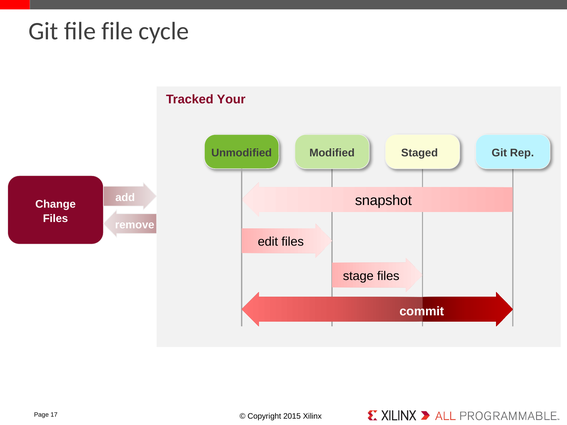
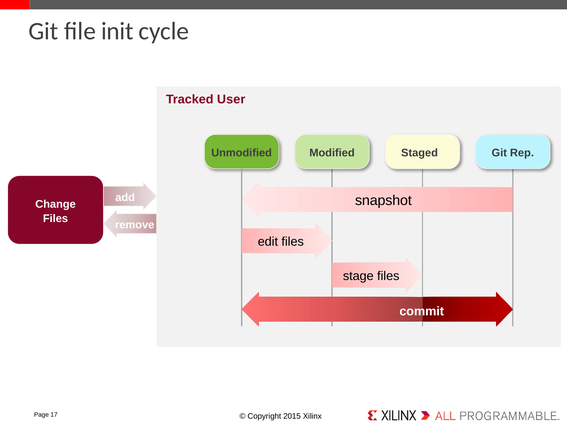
file file: file -> init (117, 31)
Your: Your -> User (231, 99)
